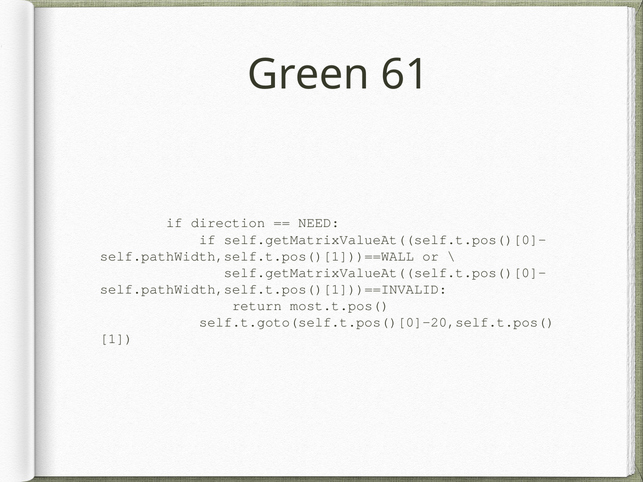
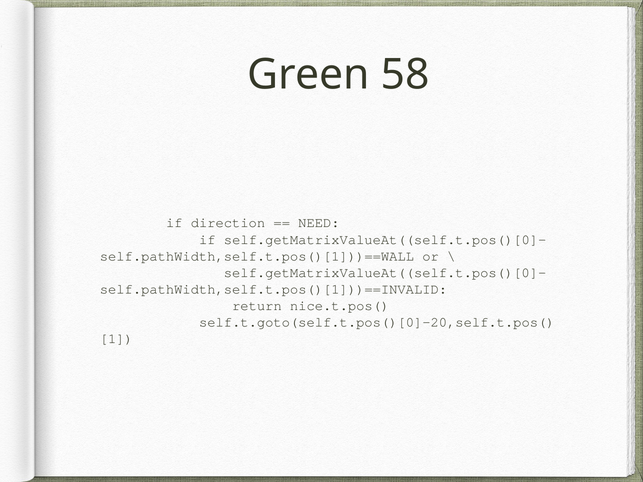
61: 61 -> 58 (405, 75)
most.t.pos(: most.t.pos( -> nice.t.pos( (340, 306)
